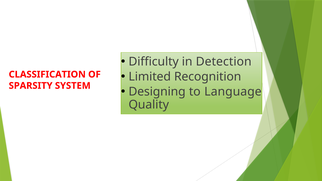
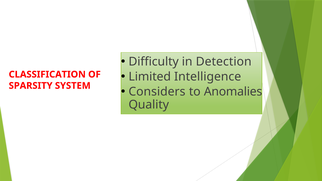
Recognition: Recognition -> Intelligence (208, 77)
Designing: Designing -> Considers (157, 92)
Language: Language -> Anomalies (233, 92)
